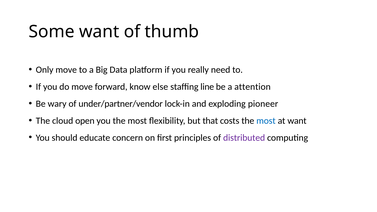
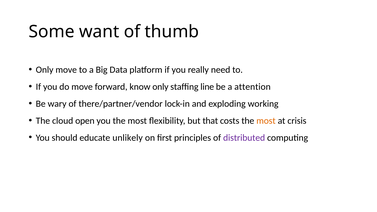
know else: else -> only (160, 87)
under/partner/vendor: under/partner/vendor -> there/partner/vendor (121, 104)
pioneer: pioneer -> working (263, 104)
most colour: blue -> orange (266, 121)
at want: want -> crisis (297, 121)
concern: concern -> unlikely (128, 138)
